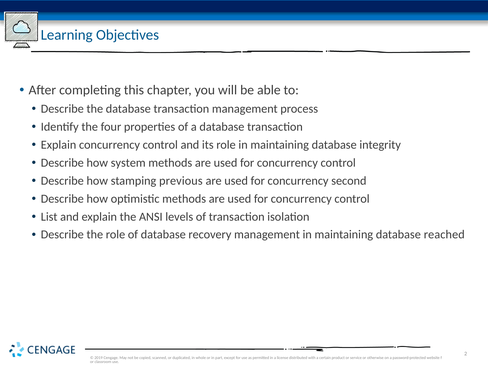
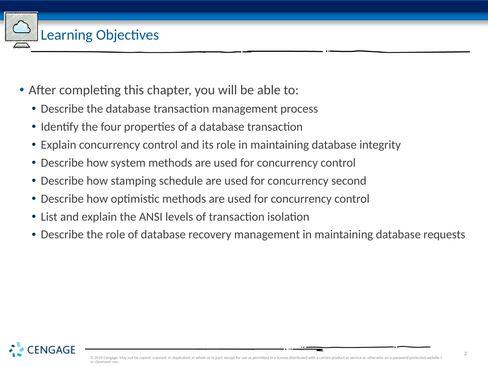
previous: previous -> schedule (181, 181)
reached: reached -> requests (444, 235)
